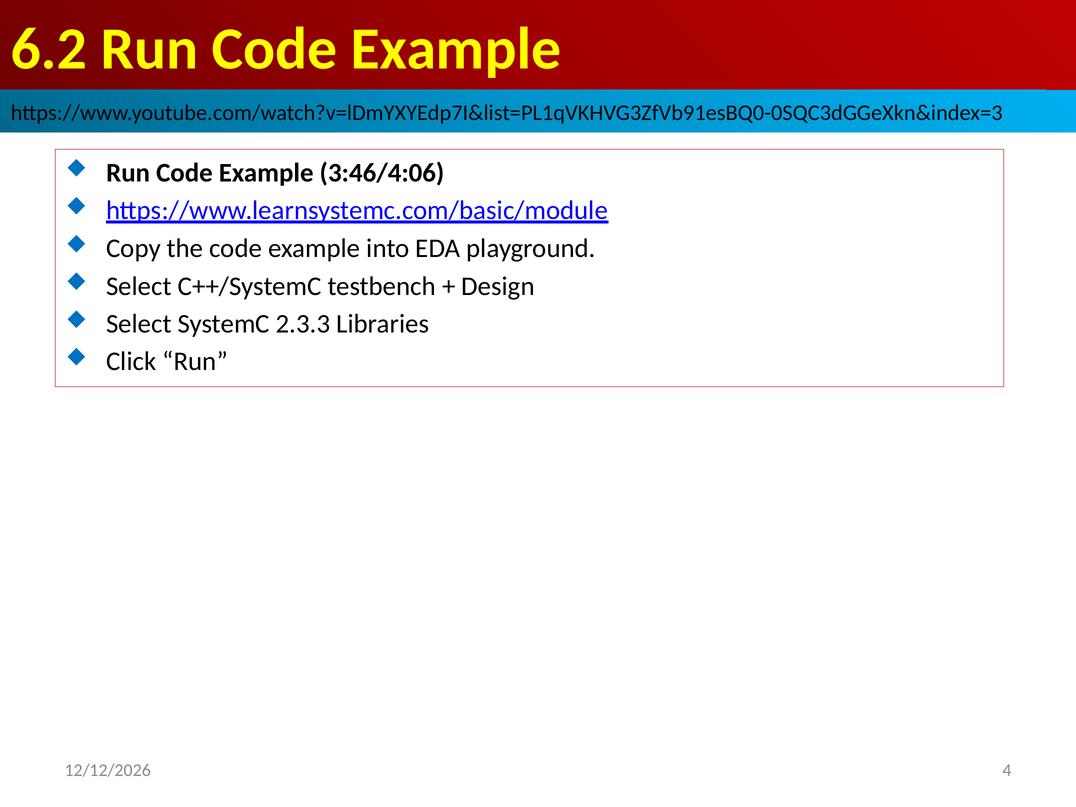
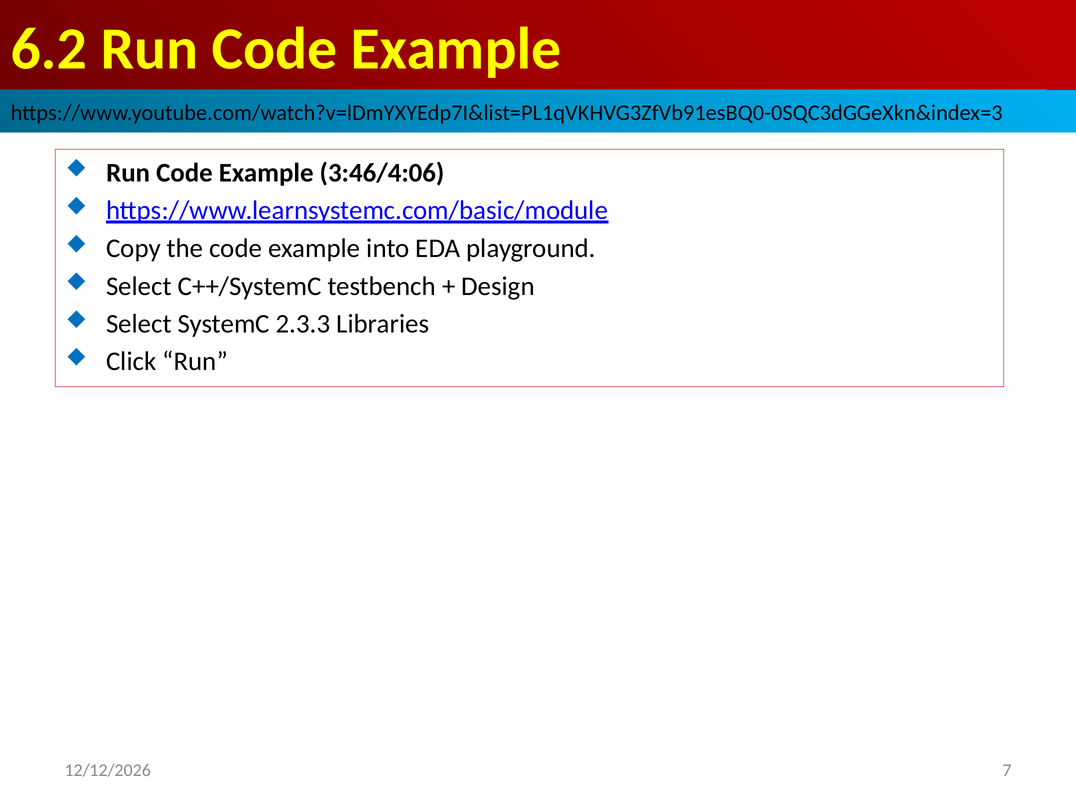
4: 4 -> 7 (1007, 771)
